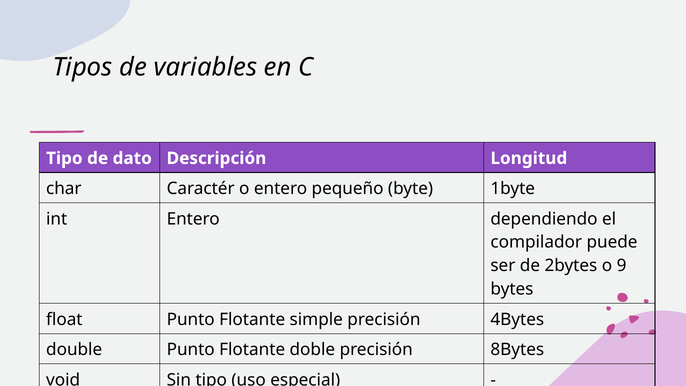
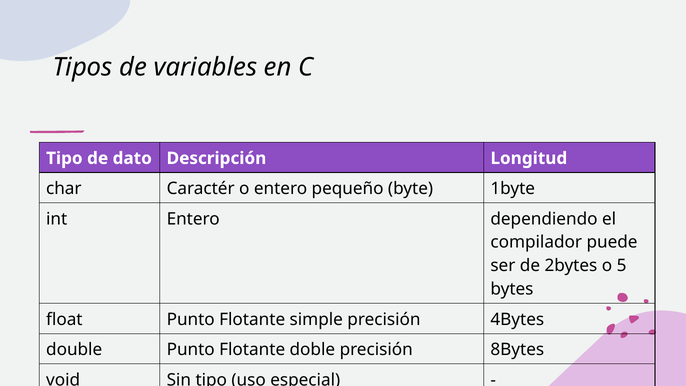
9: 9 -> 5 (622, 266)
